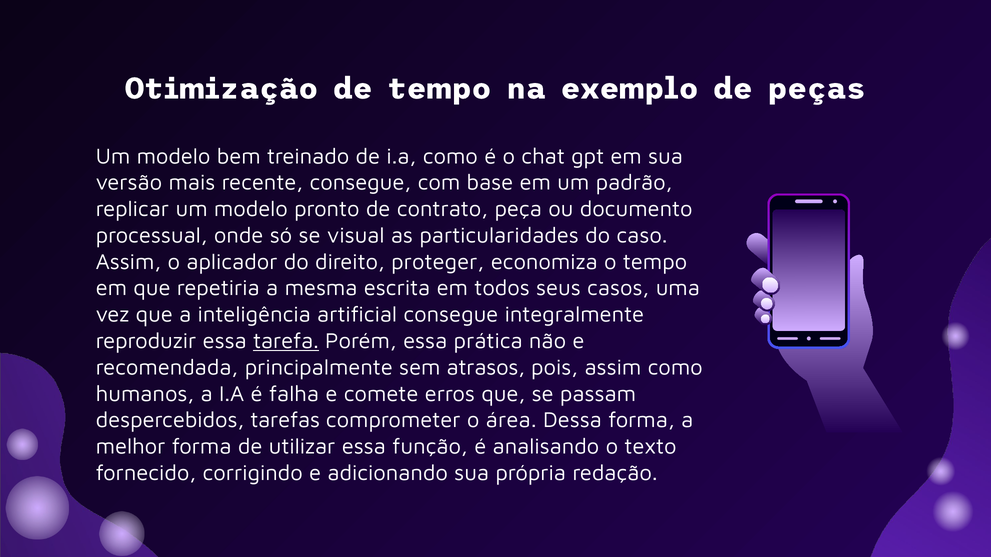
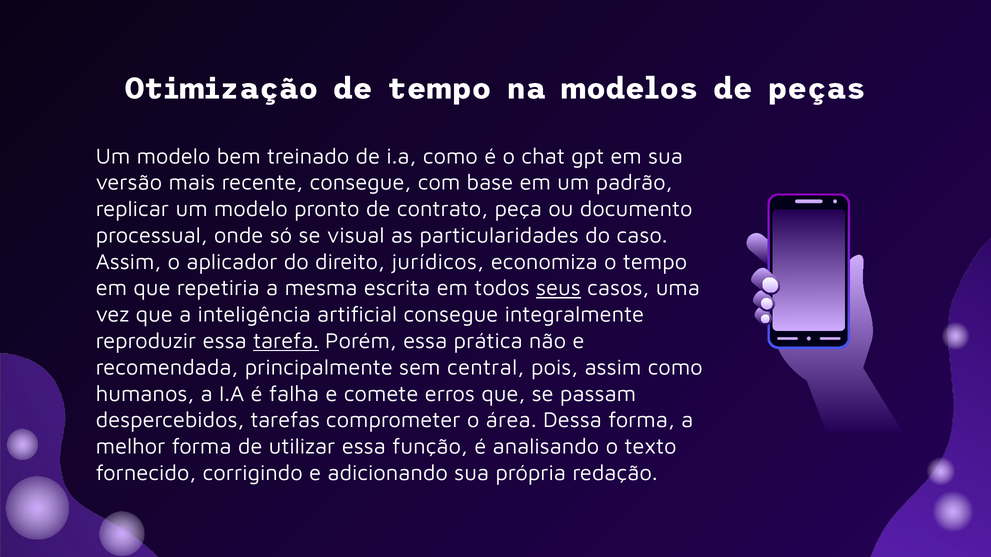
exemplo: exemplo -> modelos (630, 89)
proteger: proteger -> jurídicos (438, 262)
seus underline: none -> present (558, 288)
atrasos: atrasos -> central (486, 368)
